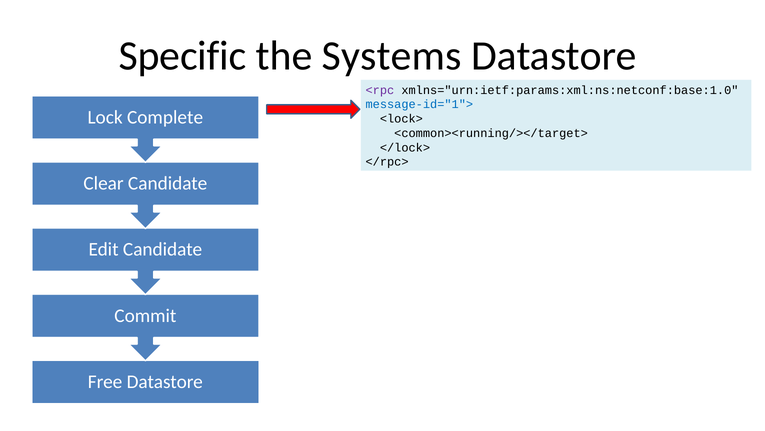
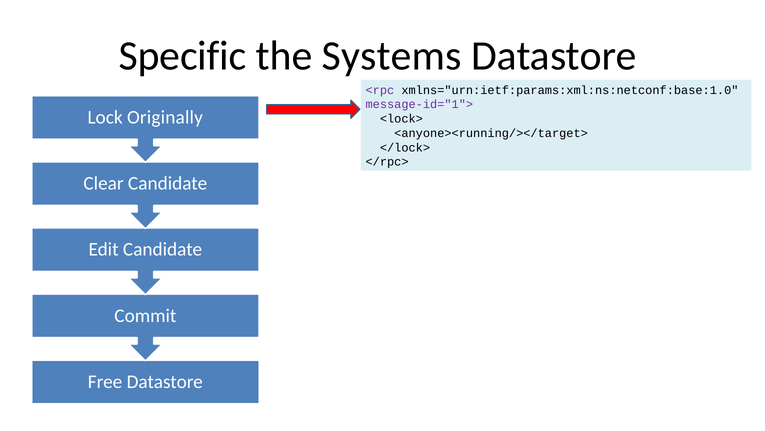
message-id="1"> colour: blue -> purple (419, 104)
Complete: Complete -> Originally (165, 117)
<common><running/></target>: <common><running/></target> -> <anyone><running/></target> (491, 133)
